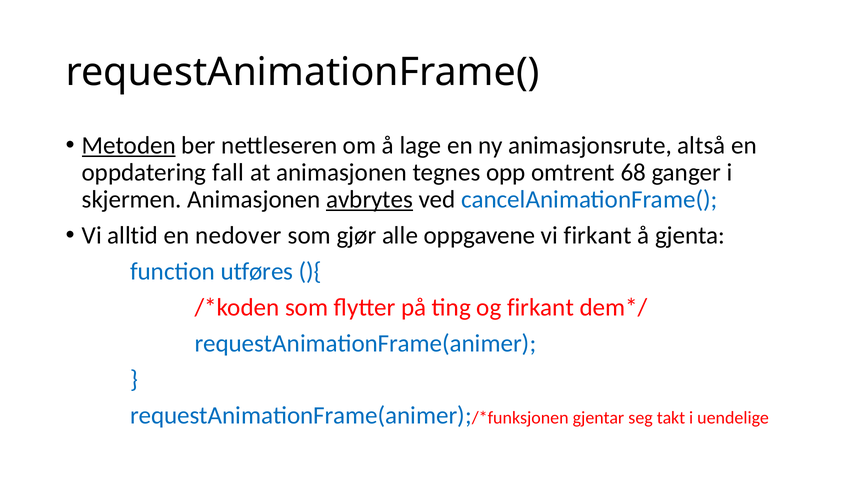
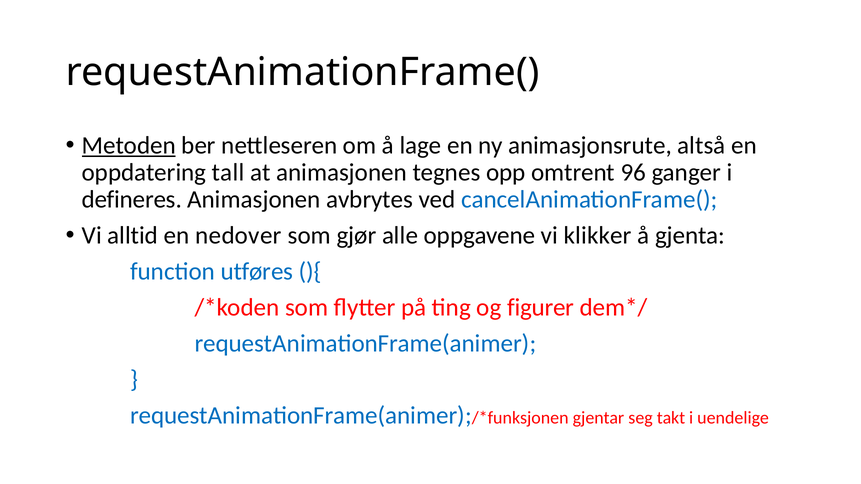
fall: fall -> tall (228, 173)
68: 68 -> 96 (633, 173)
skjermen: skjermen -> defineres (132, 200)
avbrytes underline: present -> none (370, 200)
vi firkant: firkant -> klikker (598, 236)
og firkant: firkant -> figurer (541, 308)
